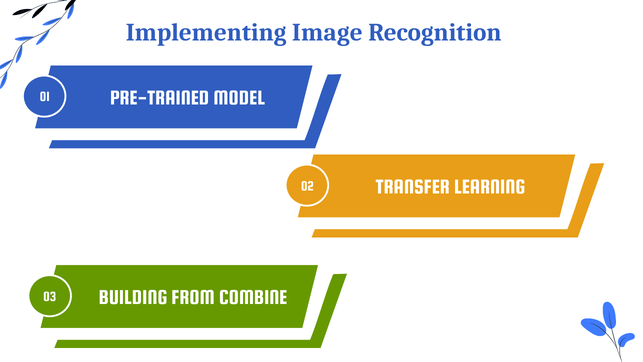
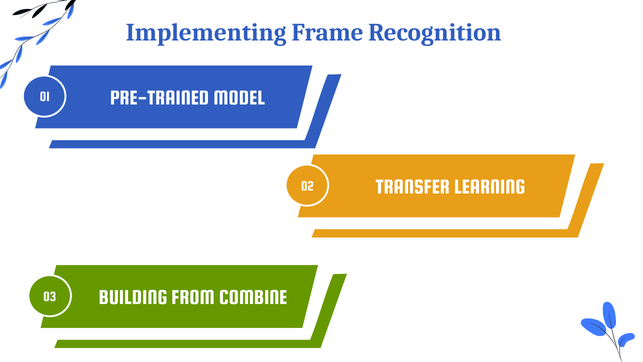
Image: Image -> Frame (327, 33)
